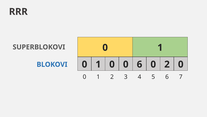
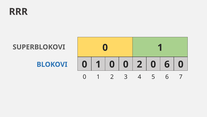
0 6: 6 -> 2 (139, 64)
0 2: 2 -> 6 (167, 64)
